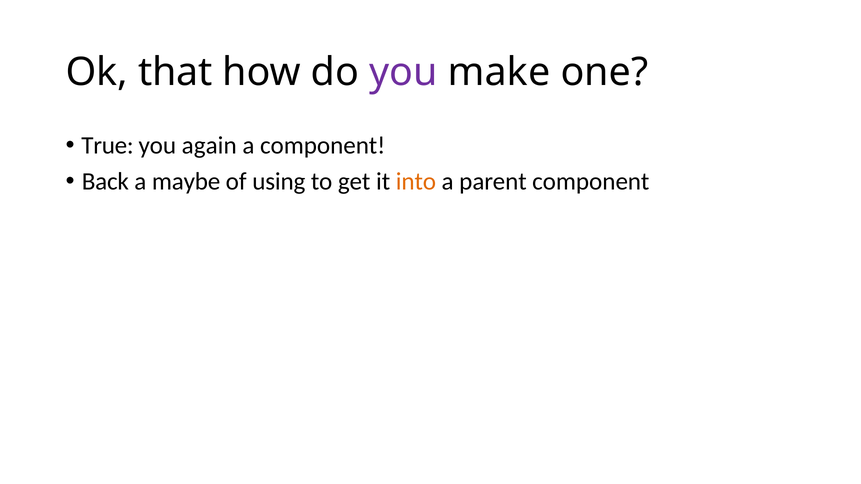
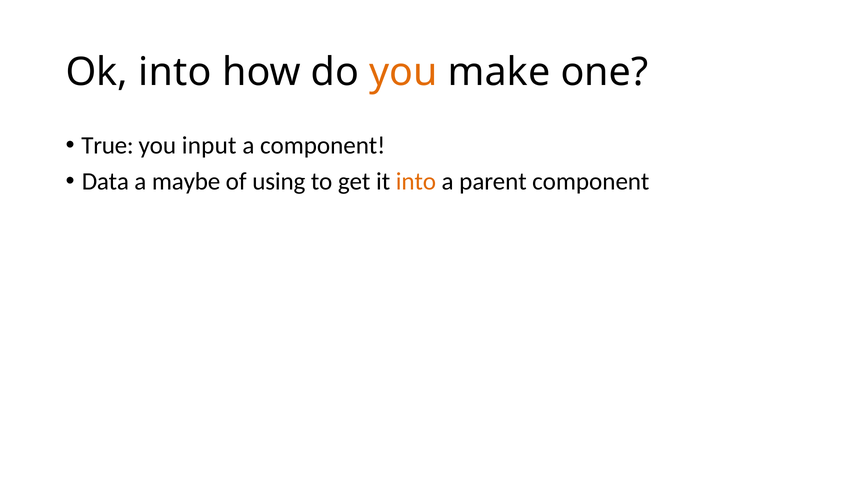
Ok that: that -> into (175, 72)
you colour: purple -> orange (404, 72)
again: again -> input (209, 146)
Back: Back -> Data (105, 182)
